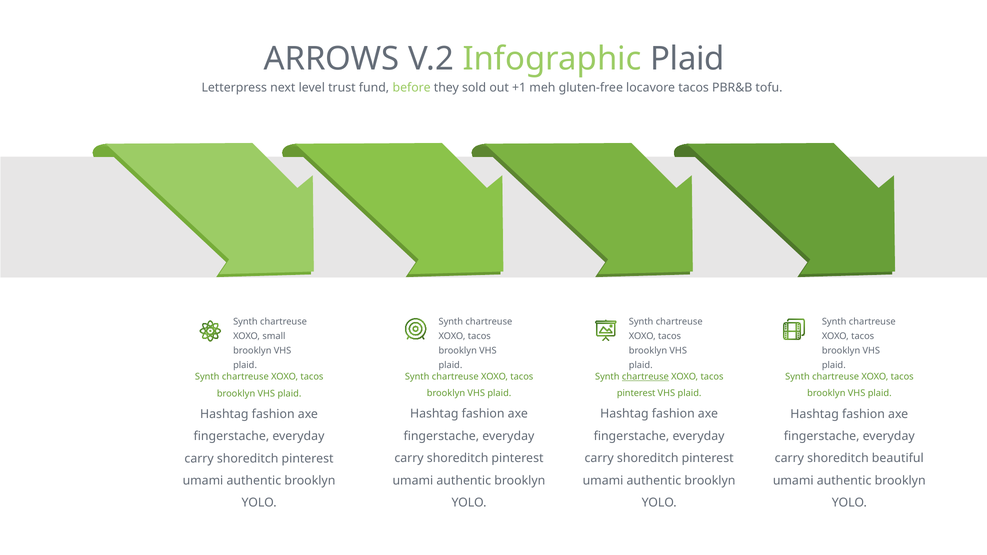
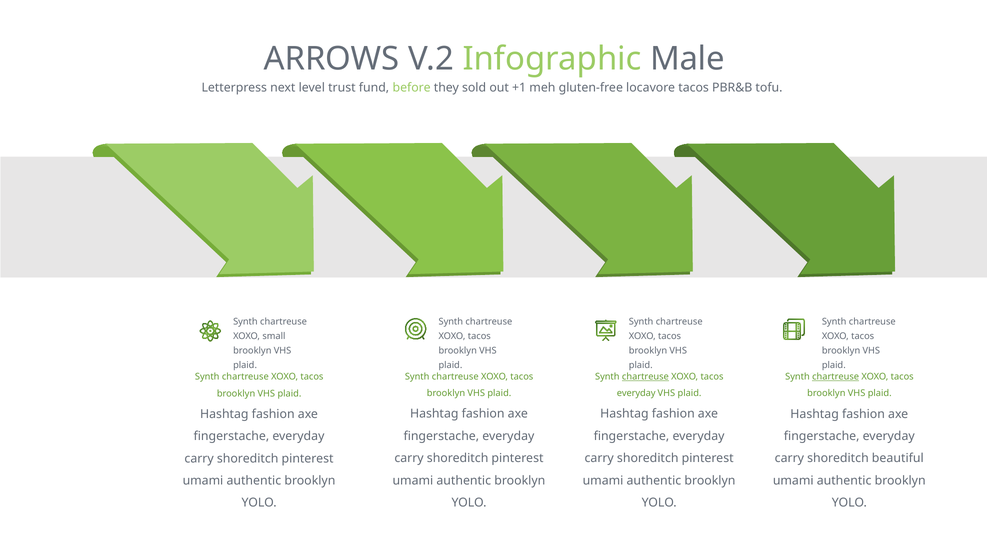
Infographic Plaid: Plaid -> Male (688, 59)
chartreuse underline: none -> present (836, 377)
pinterest: pinterest -> everyday (636, 393)
